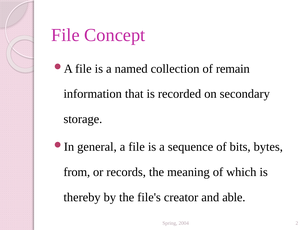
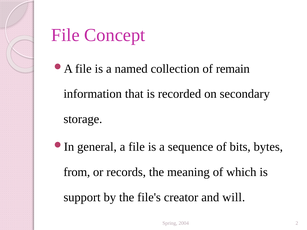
thereby: thereby -> support (82, 197)
able: able -> will (234, 197)
